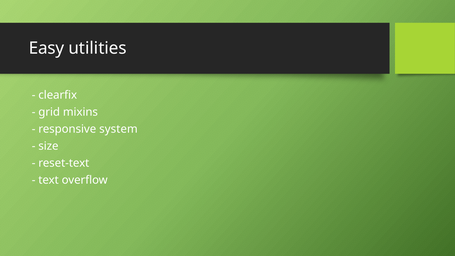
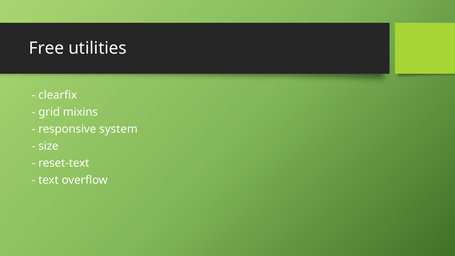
Easy: Easy -> Free (46, 48)
